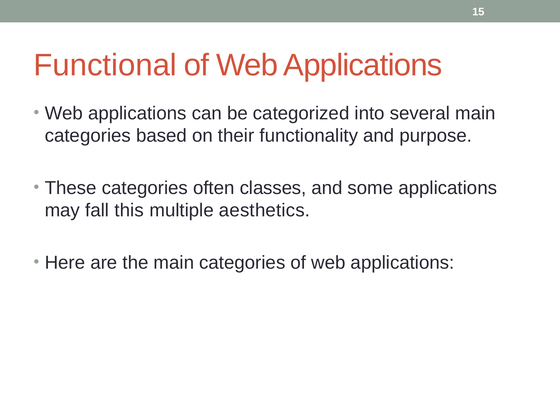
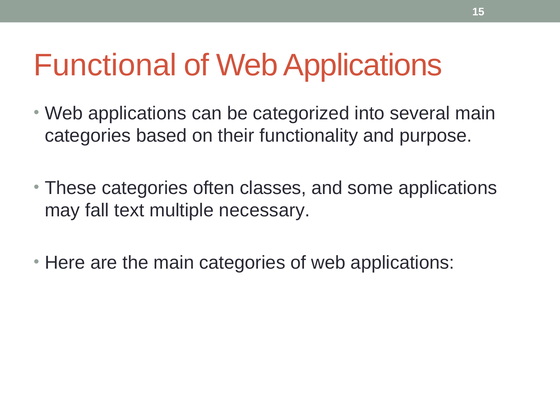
this: this -> text (129, 210)
aesthetics: aesthetics -> necessary (265, 210)
